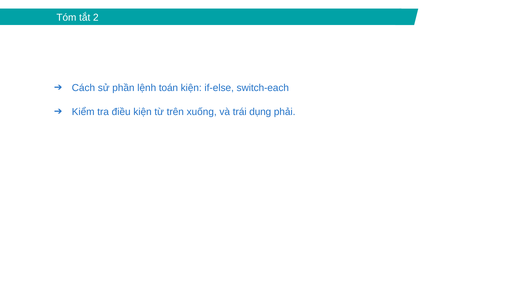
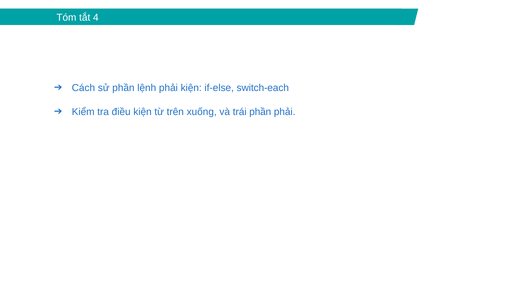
2: 2 -> 4 (96, 17)
lệnh toán: toán -> phải (168, 88)
trái dụng: dụng -> phần (260, 112)
